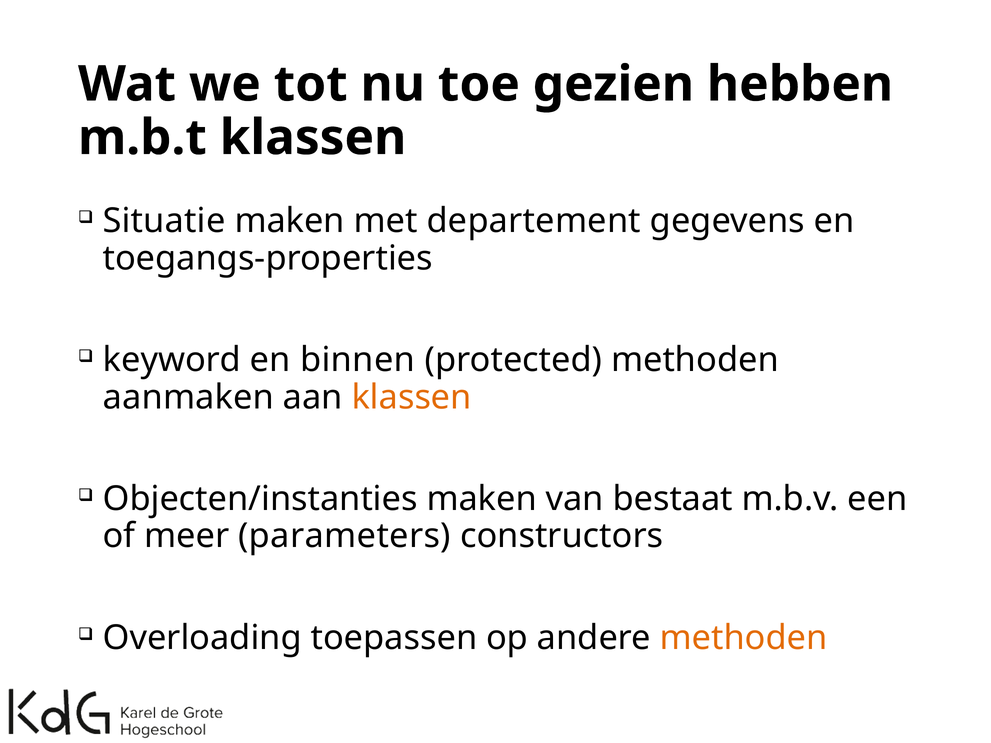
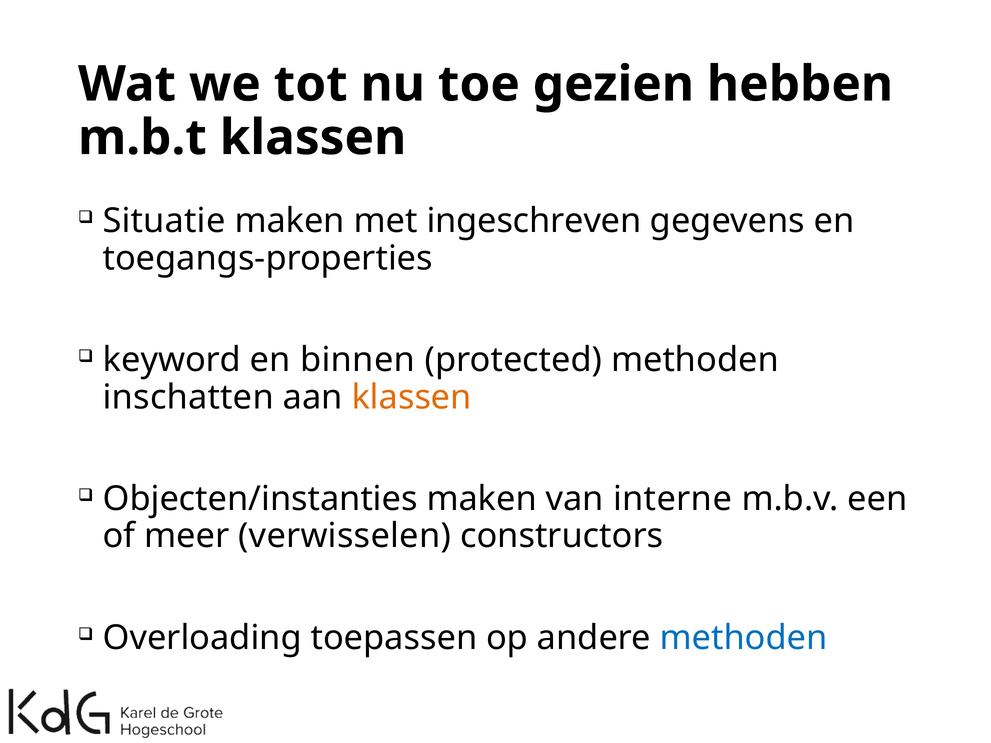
departement: departement -> ingeschreven (534, 221)
aanmaken: aanmaken -> inschatten (188, 397)
bestaat: bestaat -> interne (673, 499)
parameters: parameters -> verwisselen (345, 536)
methoden colour: orange -> blue (744, 638)
